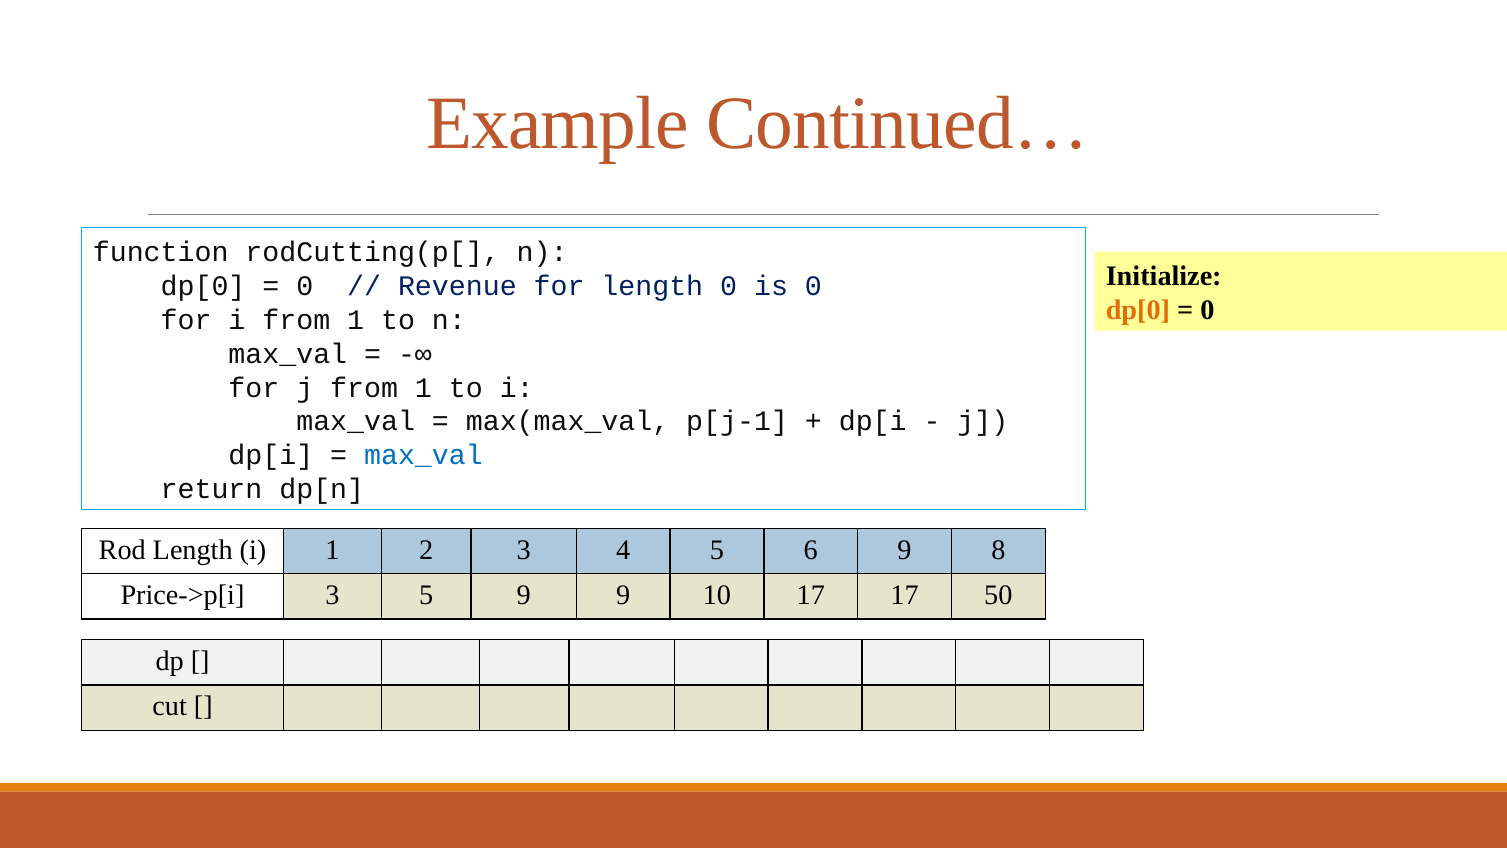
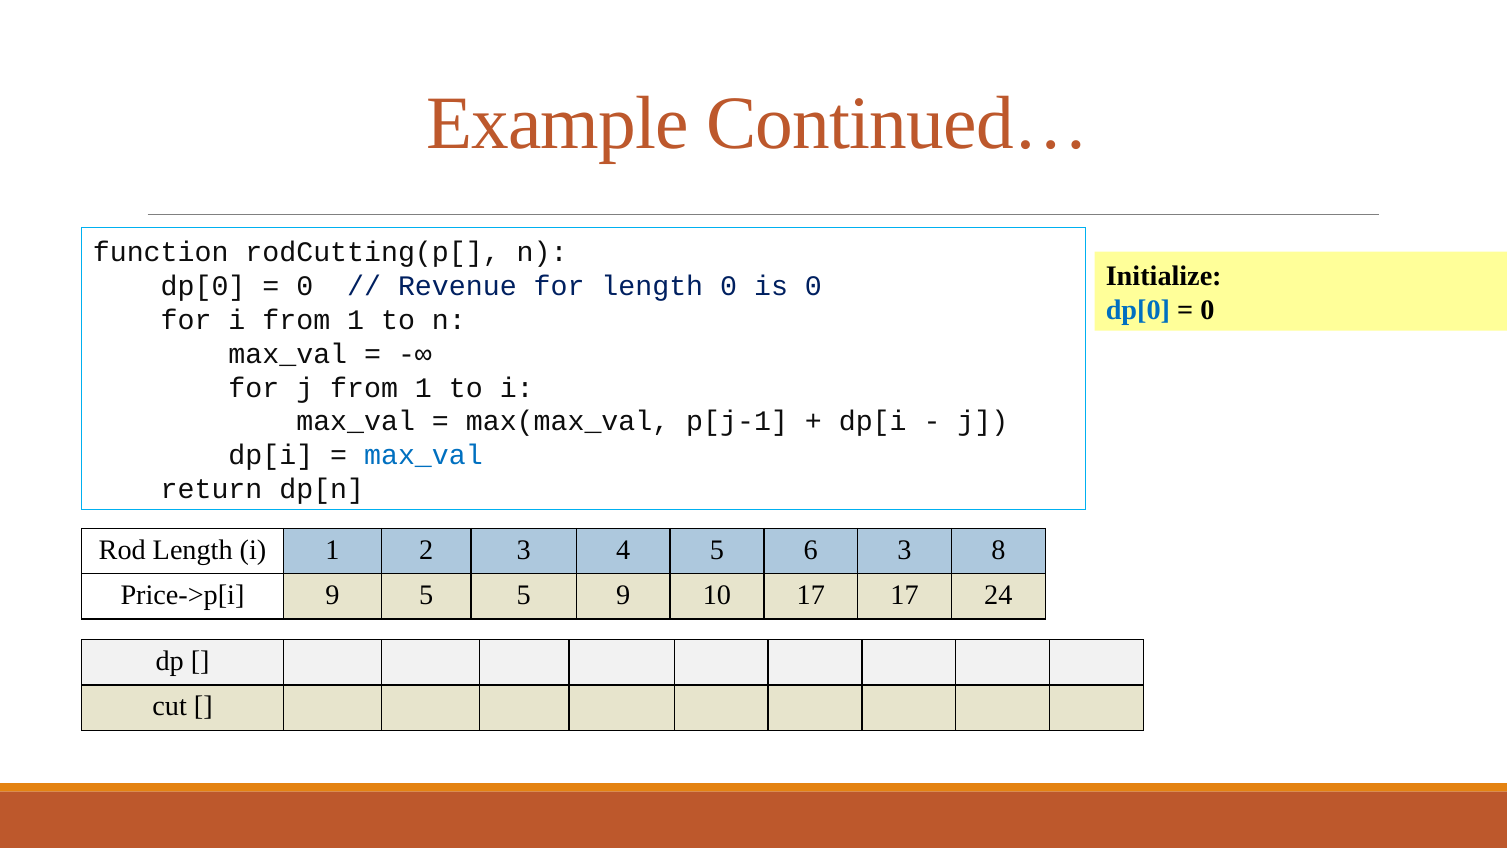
dp[0 colour: orange -> blue (1138, 310)
6 9: 9 -> 3 (905, 550)
Price->p[i 3: 3 -> 9 (332, 595)
5 9: 9 -> 5 (524, 595)
50: 50 -> 24 (998, 595)
